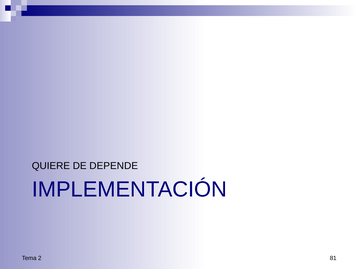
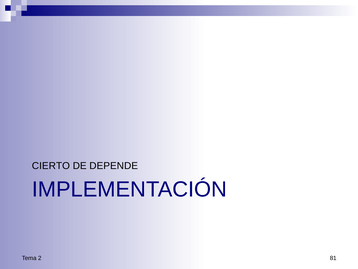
QUIERE: QUIERE -> CIERTO (51, 165)
